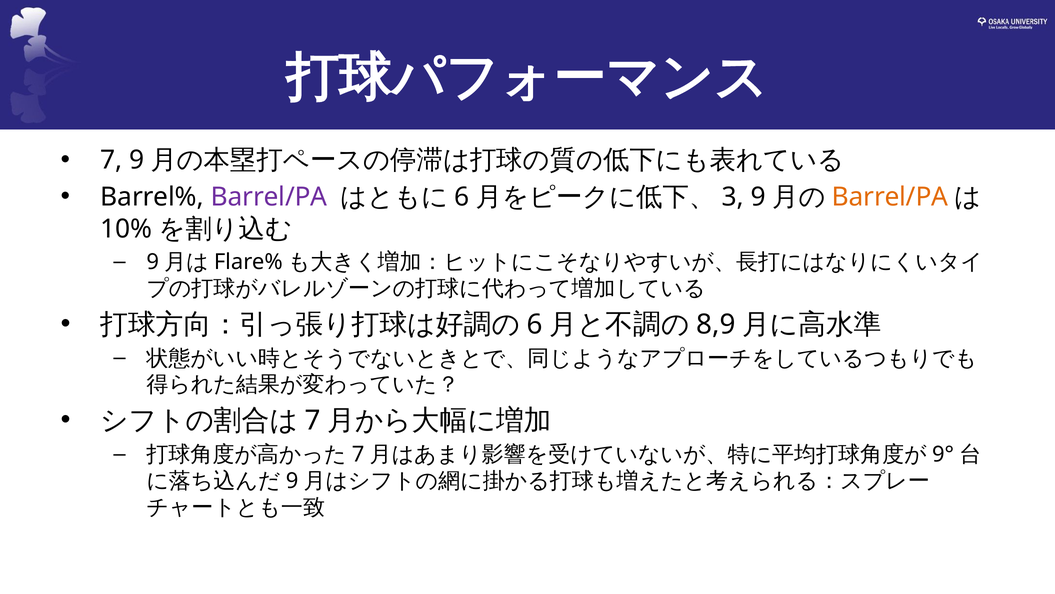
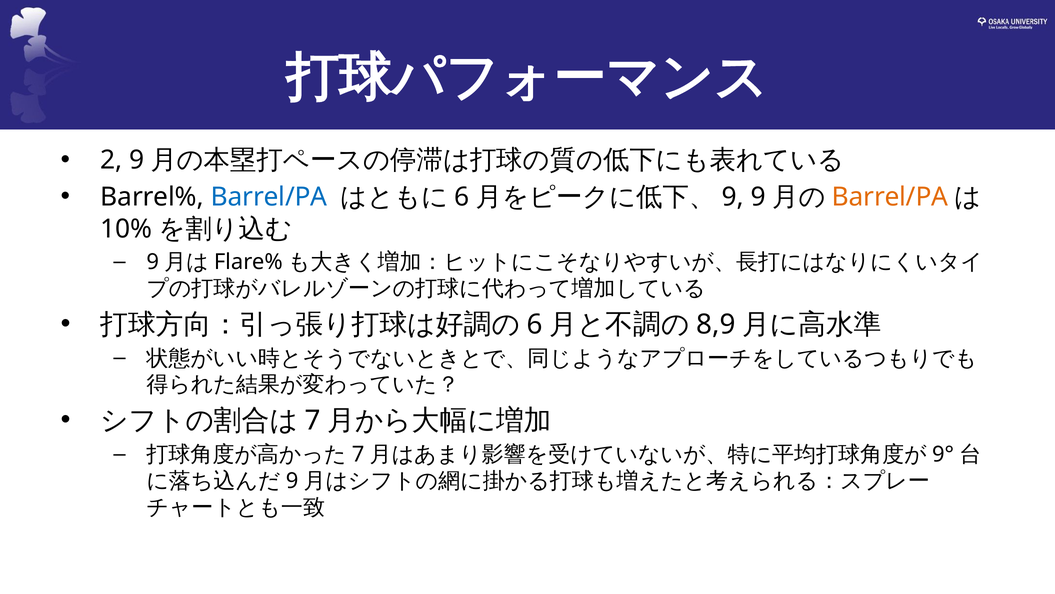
7: 7 -> 2 (111, 160)
Barrel/PA colour: purple -> blue (269, 197)
3: 3 -> 9 (733, 197)
